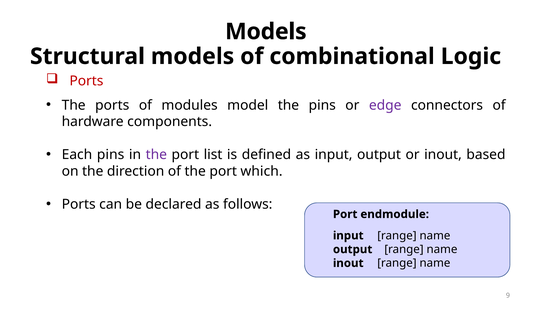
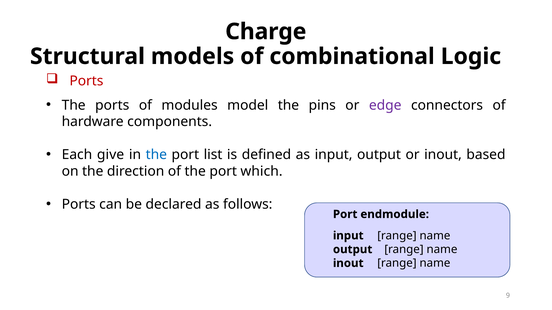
Models: Models -> Charge (266, 32)
Each pins: pins -> give (111, 155)
the colour: purple -> blue (156, 155)
